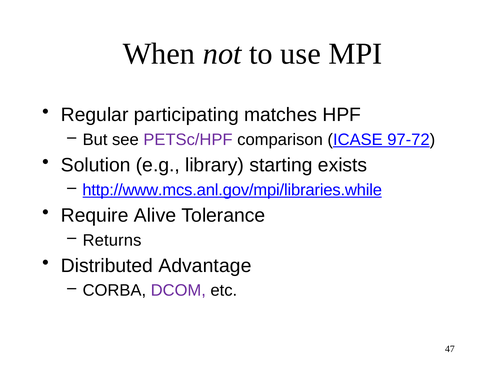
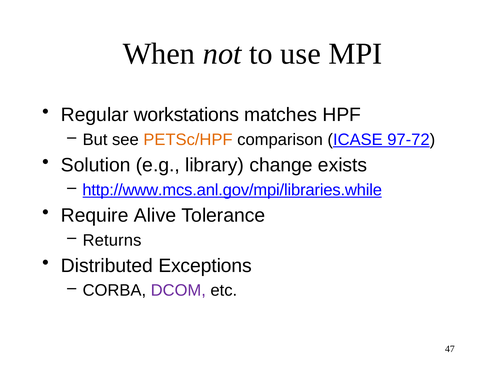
participating: participating -> workstations (186, 115)
PETSc/HPF colour: purple -> orange (188, 140)
starting: starting -> change (281, 165)
Advantage: Advantage -> Exceptions (205, 266)
